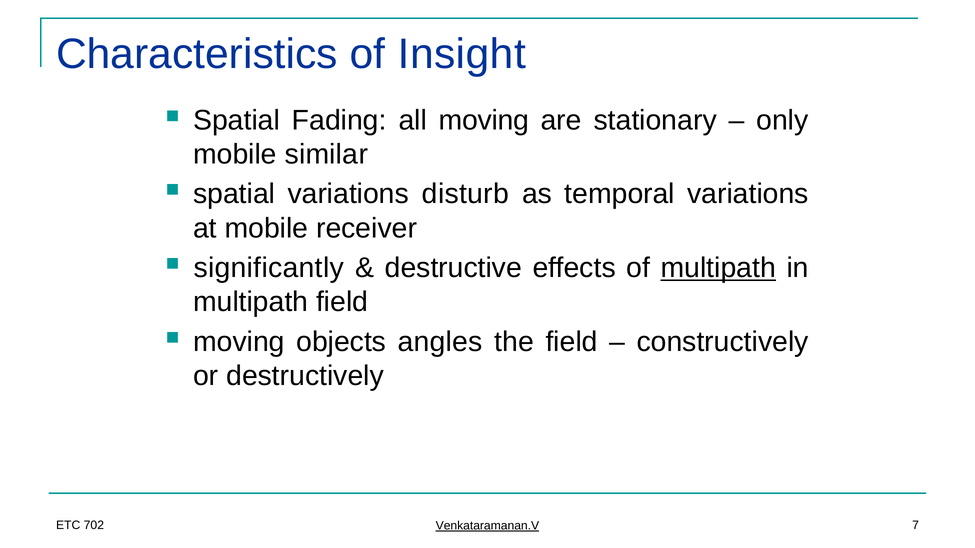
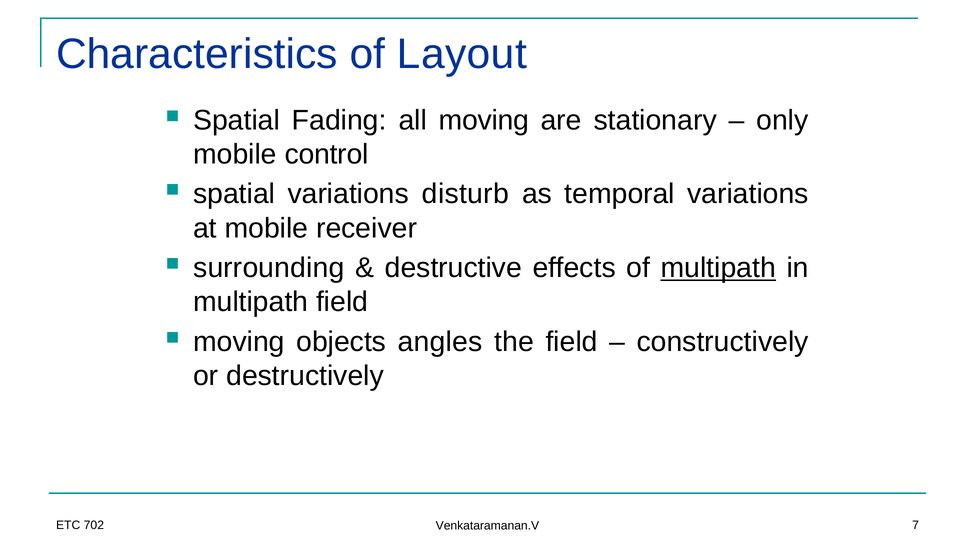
Insight: Insight -> Layout (462, 54)
similar: similar -> control (327, 154)
significantly: significantly -> surrounding (269, 268)
Venkataramanan.V underline: present -> none (487, 526)
